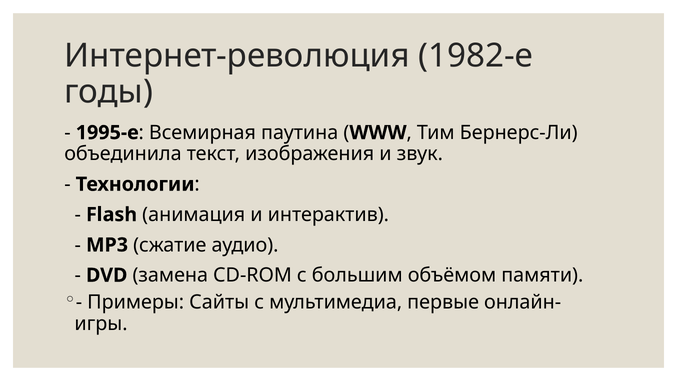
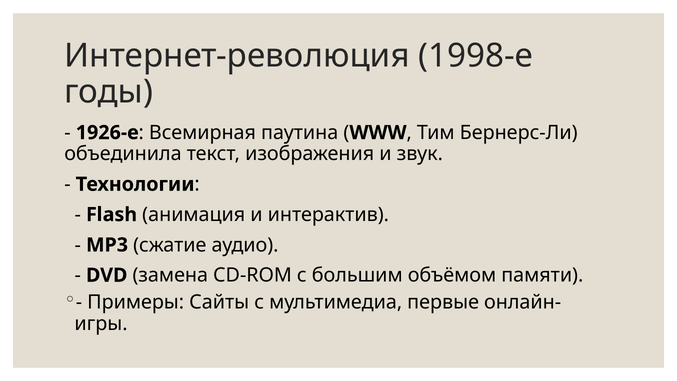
1982-е: 1982-е -> 1998-е (476, 56)
1995-е: 1995-е -> 1926-е (107, 133)
